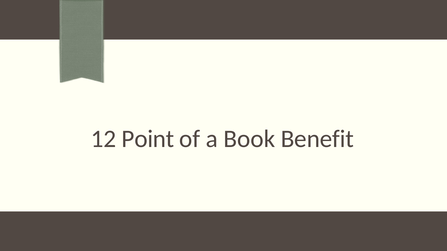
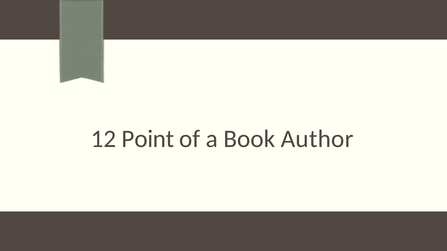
Benefit: Benefit -> Author (317, 139)
